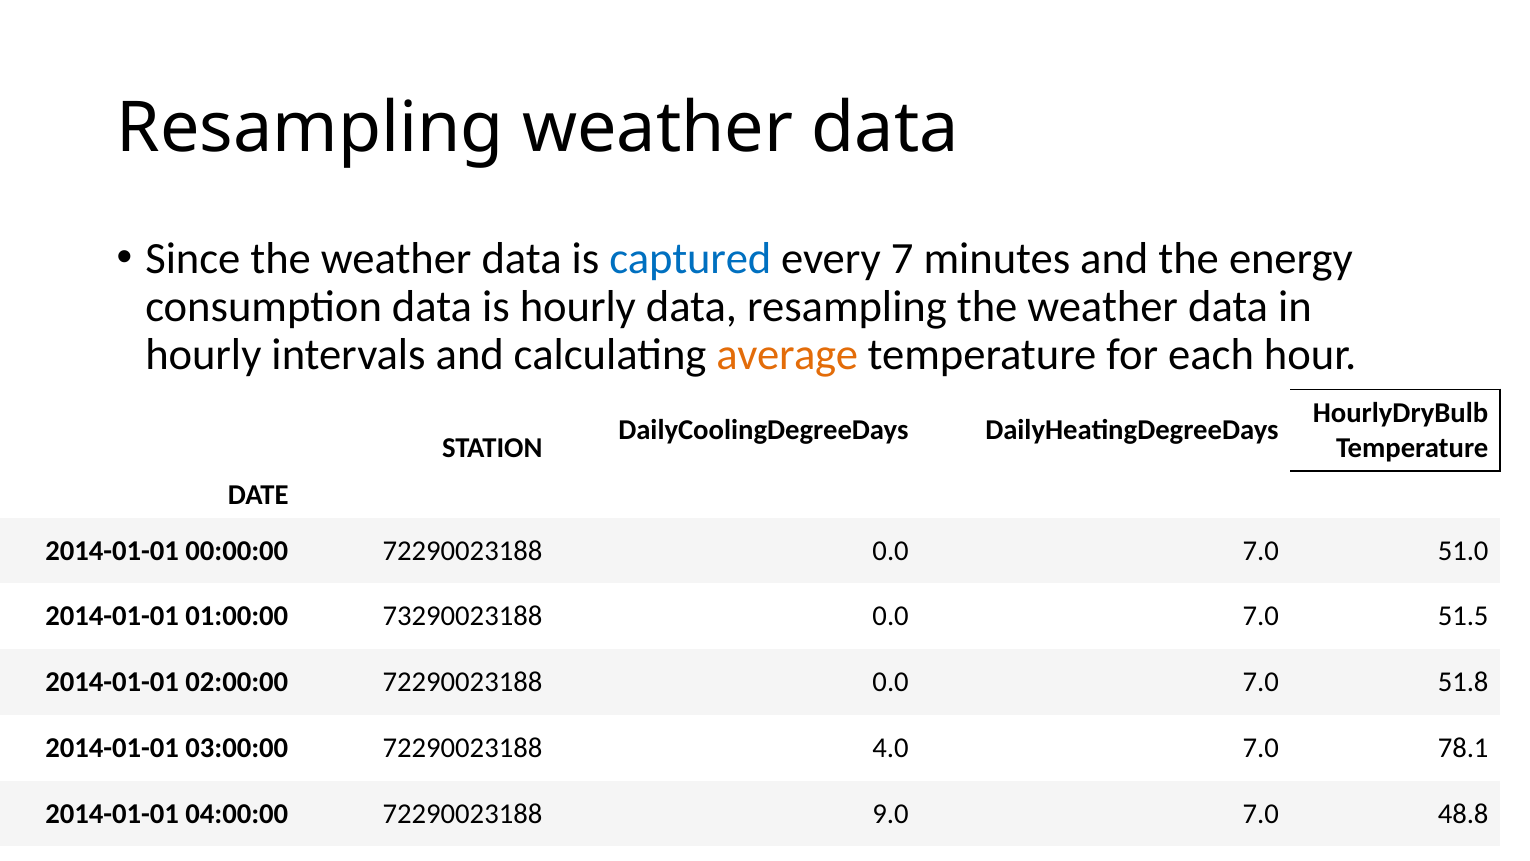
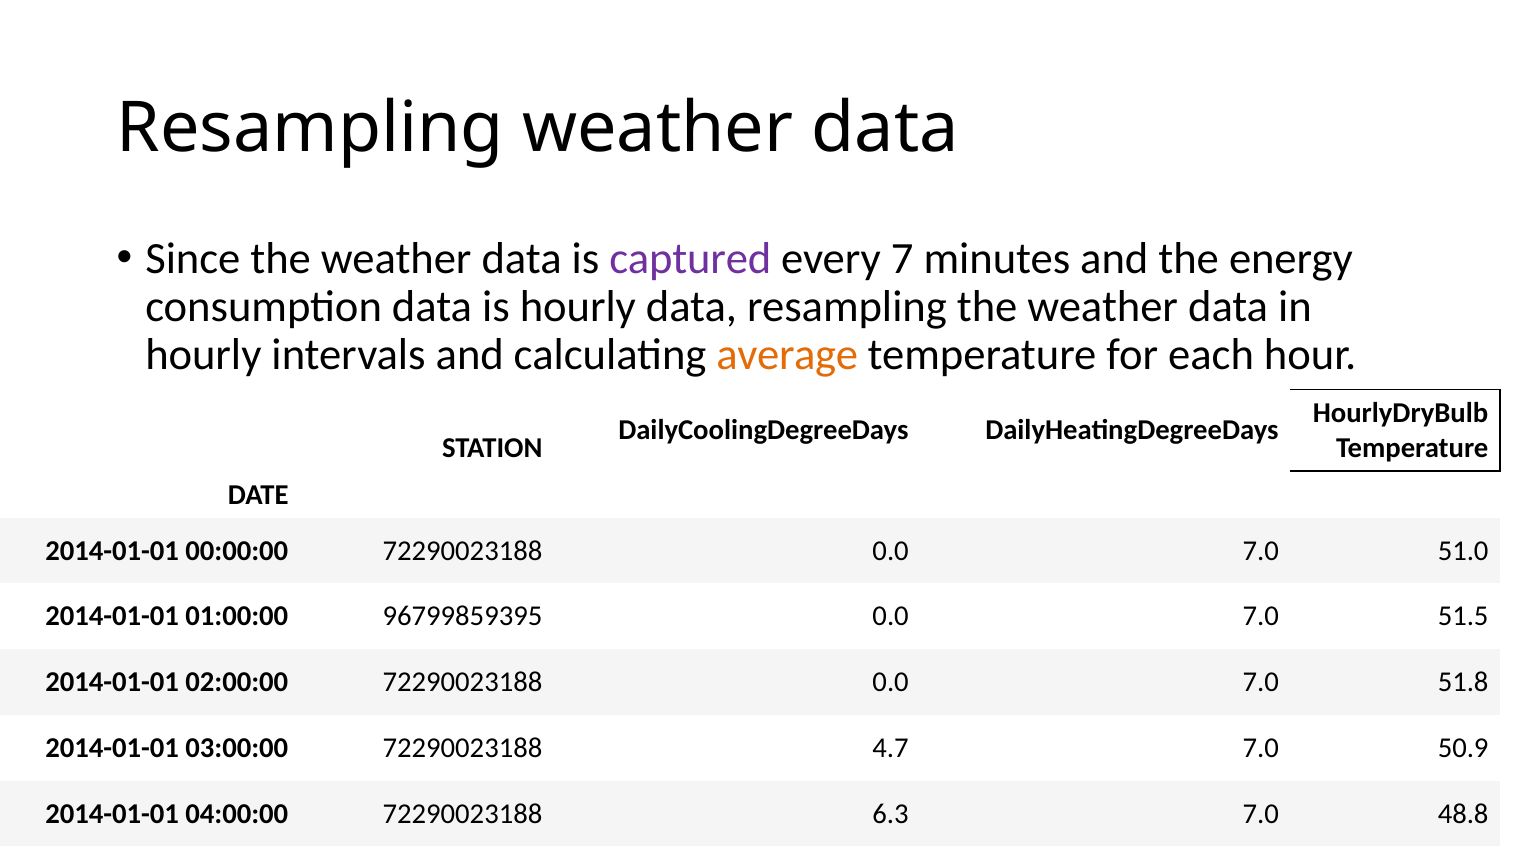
captured colour: blue -> purple (690, 259)
73290023188: 73290023188 -> 96799859395 (462, 616)
4.0: 4.0 -> 4.7 (891, 748)
78.1: 78.1 -> 50.9 (1463, 748)
9.0: 9.0 -> 6.3 (891, 813)
